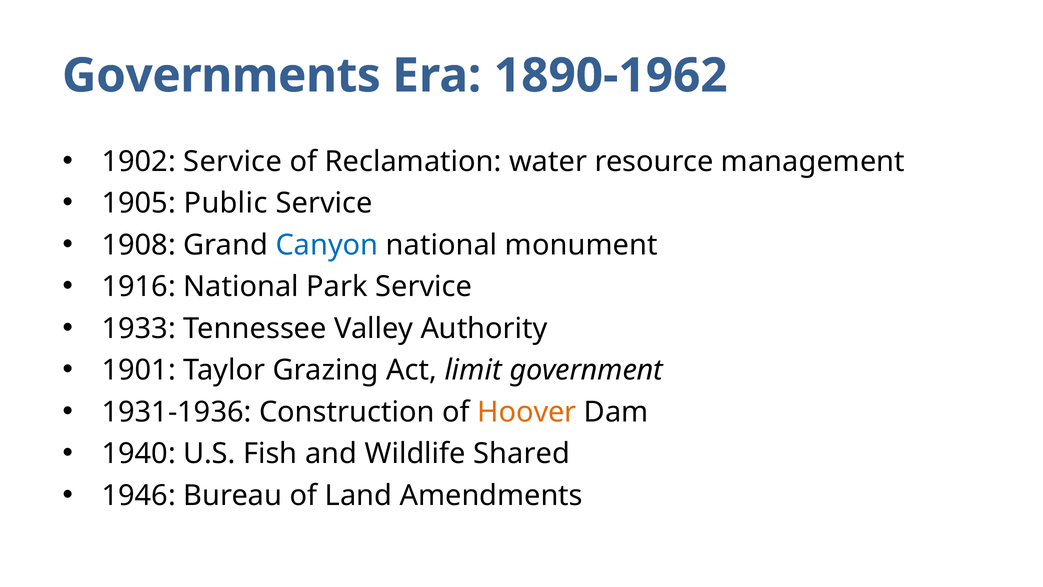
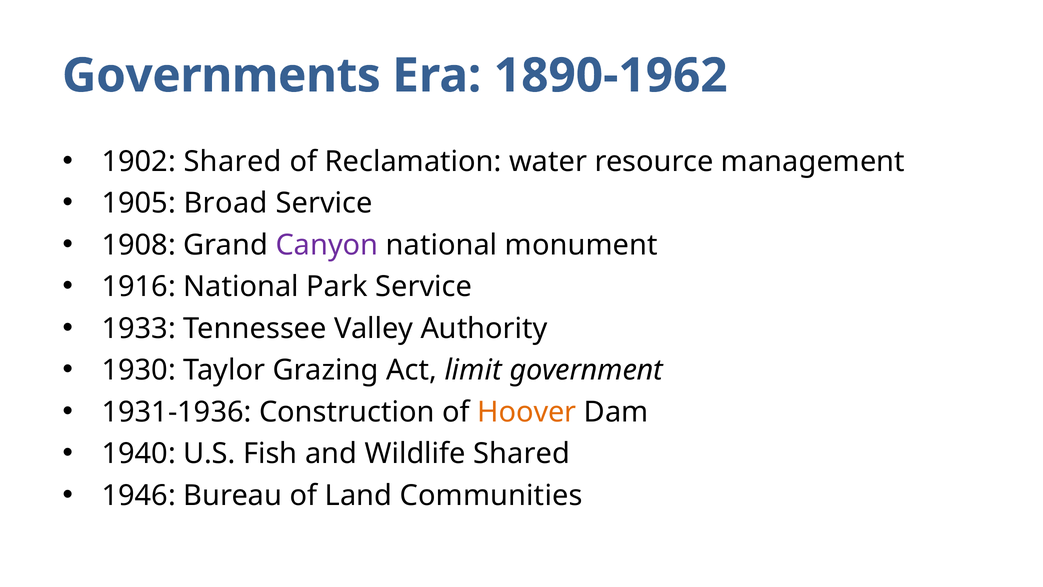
1902 Service: Service -> Shared (233, 162)
Public: Public -> Broad (226, 203)
Canyon colour: blue -> purple (327, 245)
1901: 1901 -> 1930 (139, 370)
Amendments: Amendments -> Communities (491, 495)
